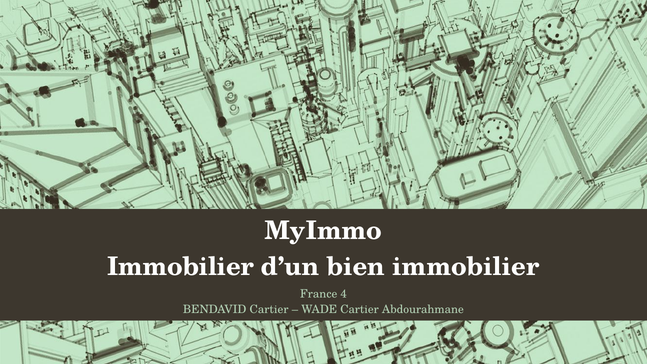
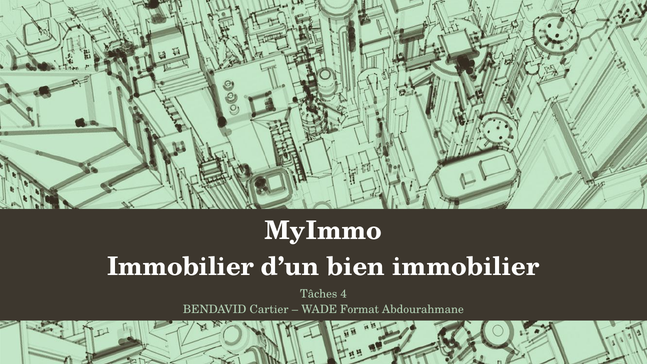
France: France -> Tâches (319, 294)
WADE Cartier: Cartier -> Format (360, 309)
